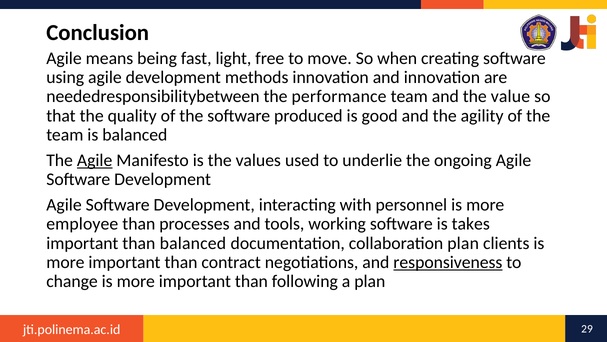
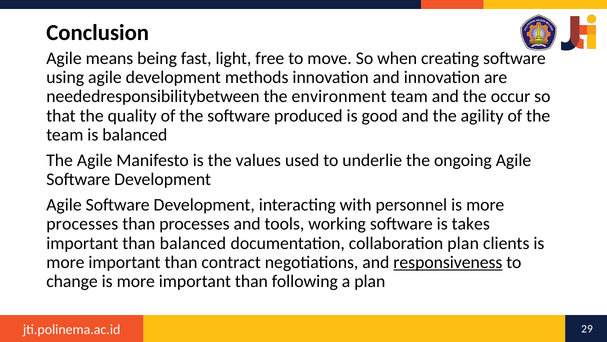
performance: performance -> environment (339, 96)
value: value -> occur (511, 96)
Agile underline: present -> none (95, 160)
employee: employee -> processes (82, 224)
